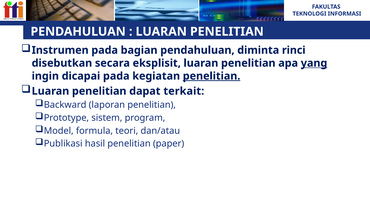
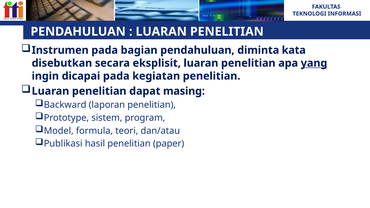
rinci: rinci -> kata (294, 50)
penelitian underline: present -> none (212, 76)
terkait: terkait -> masing (184, 91)
